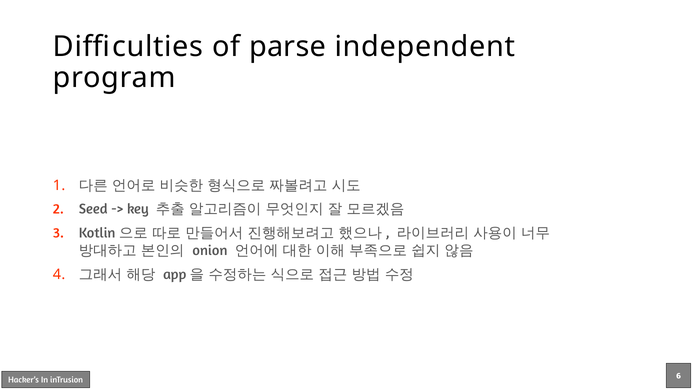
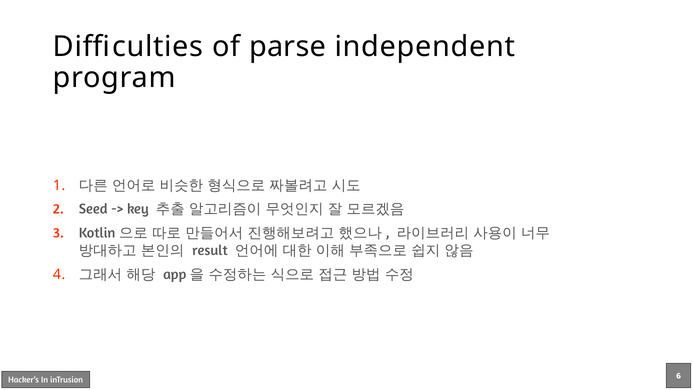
onion: onion -> result (210, 250)
